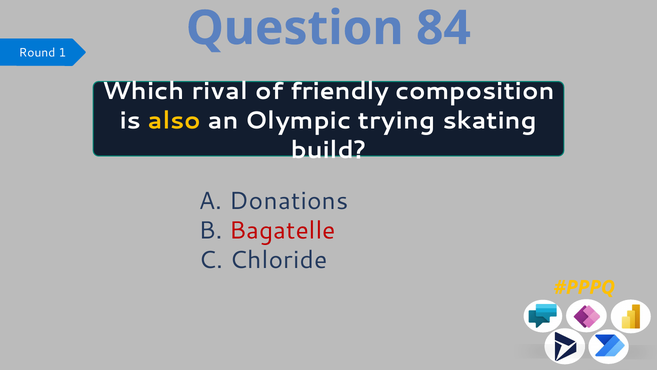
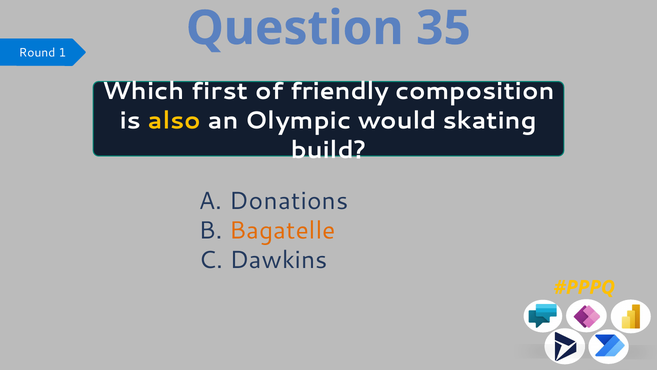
84: 84 -> 35 (443, 28)
rival: rival -> first (220, 91)
trying: trying -> would (397, 120)
Bagatelle colour: red -> orange (282, 230)
Chloride: Chloride -> Dawkins (279, 260)
